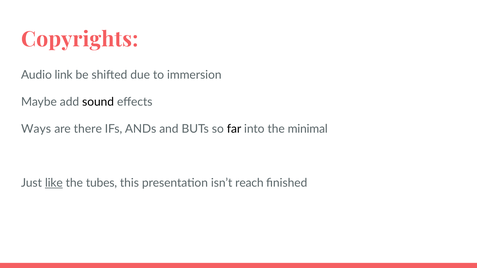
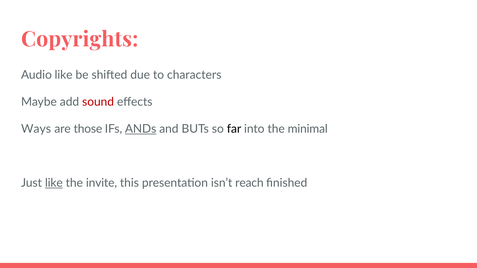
Audio link: link -> like (64, 75)
immersion: immersion -> characters (194, 75)
sound colour: black -> red (98, 102)
there: there -> those (88, 129)
ANDs underline: none -> present (141, 129)
tubes: tubes -> invite (102, 183)
